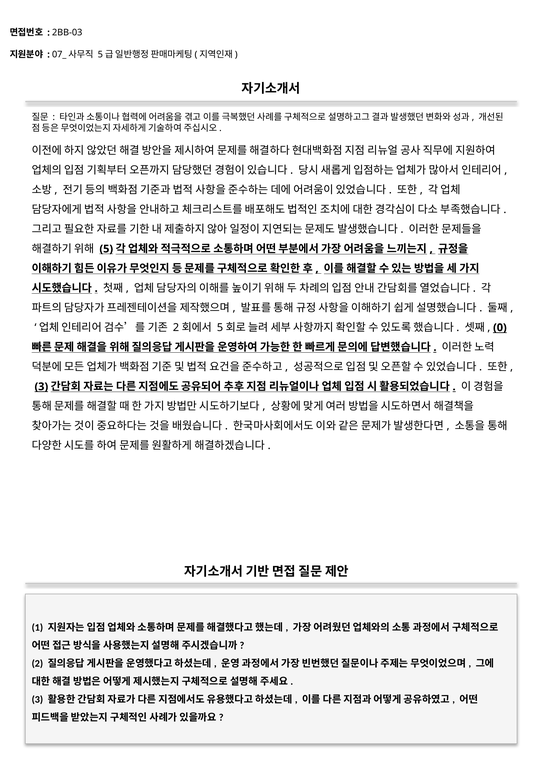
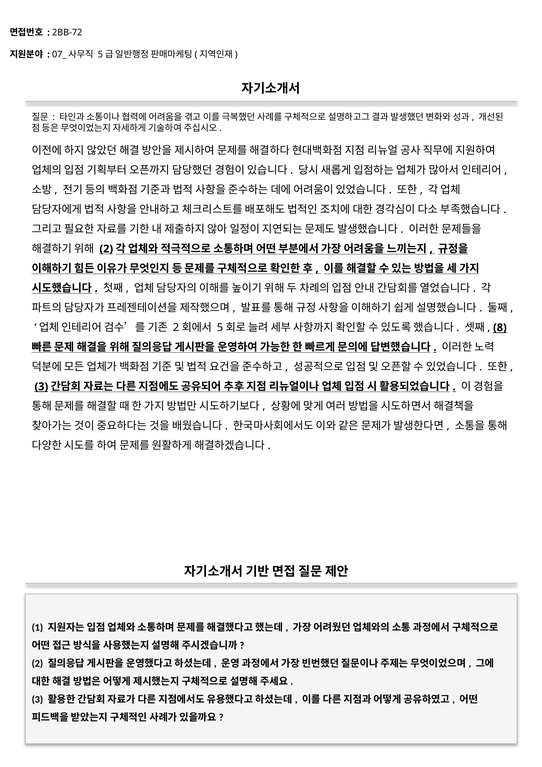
2BB-03: 2BB-03 -> 2BB-72 (67, 33)
5: 5 -> 2 (106, 249)
0: 0 -> 8 (500, 327)
